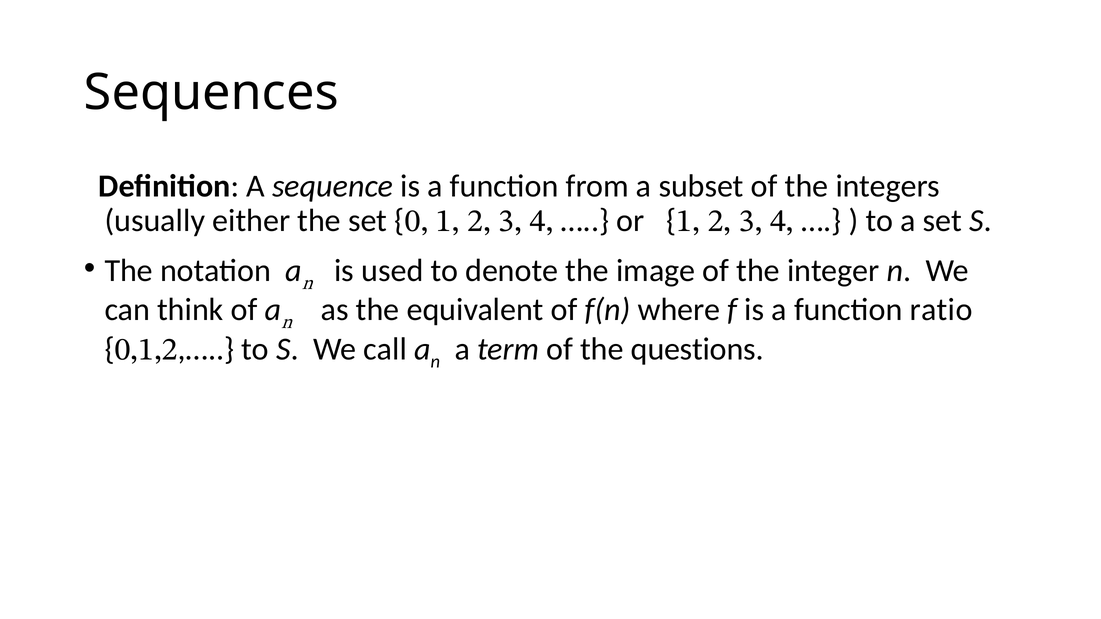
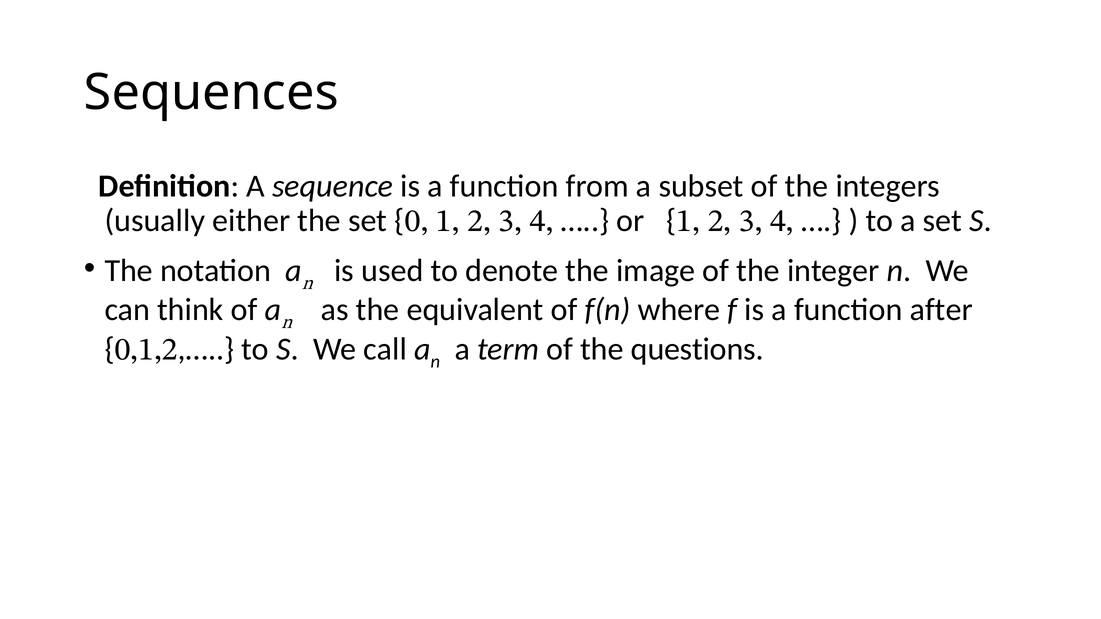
ratio: ratio -> after (941, 310)
